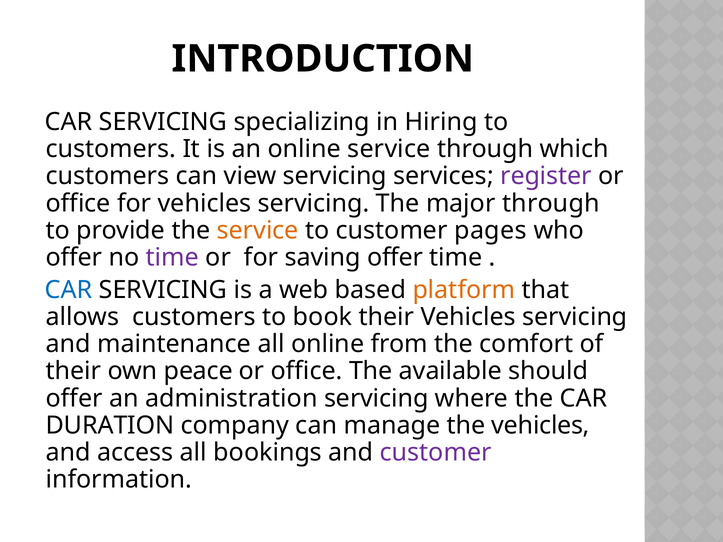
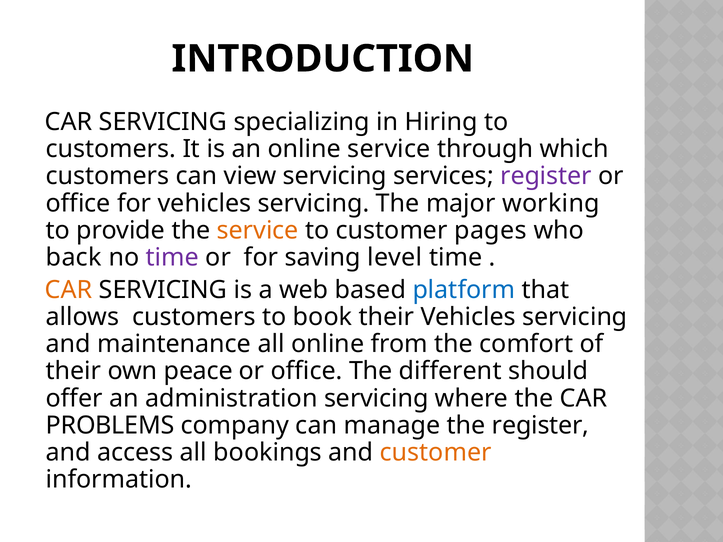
major through: through -> working (551, 203)
offer: offer -> back (74, 258)
saving offer: offer -> level (395, 258)
CAR colour: blue -> orange (69, 290)
platform colour: orange -> blue (464, 290)
available: available -> different (450, 371)
DURATION: DURATION -> PROBLEMS (110, 426)
the vehicles: vehicles -> register (540, 426)
customer colour: purple -> orange (436, 453)
